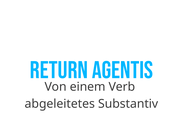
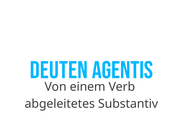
Return: Return -> Deuten (59, 70)
